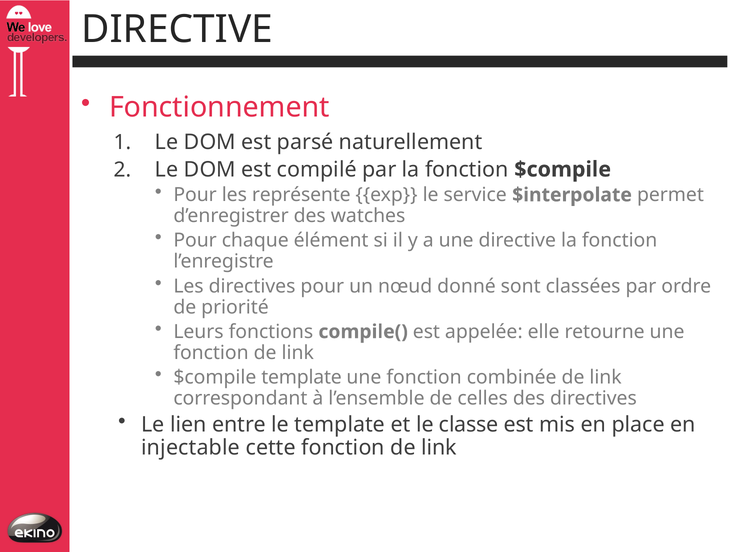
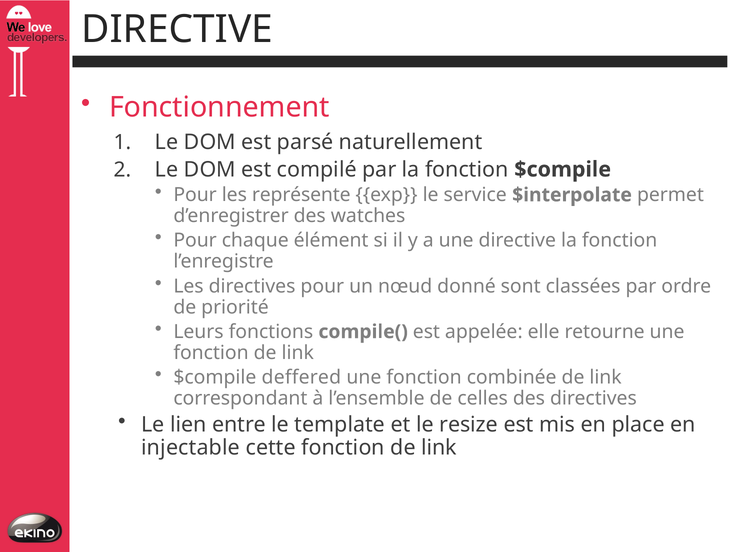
$compile template: template -> deffered (301, 377)
classe: classe -> resize (469, 425)
